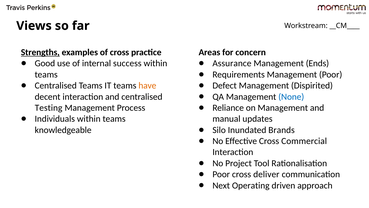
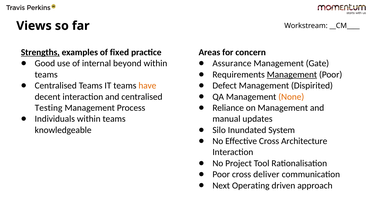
of cross: cross -> fixed (119, 52)
success: success -> beyond (127, 63)
Ends: Ends -> Gate (317, 63)
Management underline: none -> present (292, 74)
None colour: blue -> orange (291, 97)
Brands: Brands -> System (282, 130)
Commercial: Commercial -> Architecture (304, 141)
